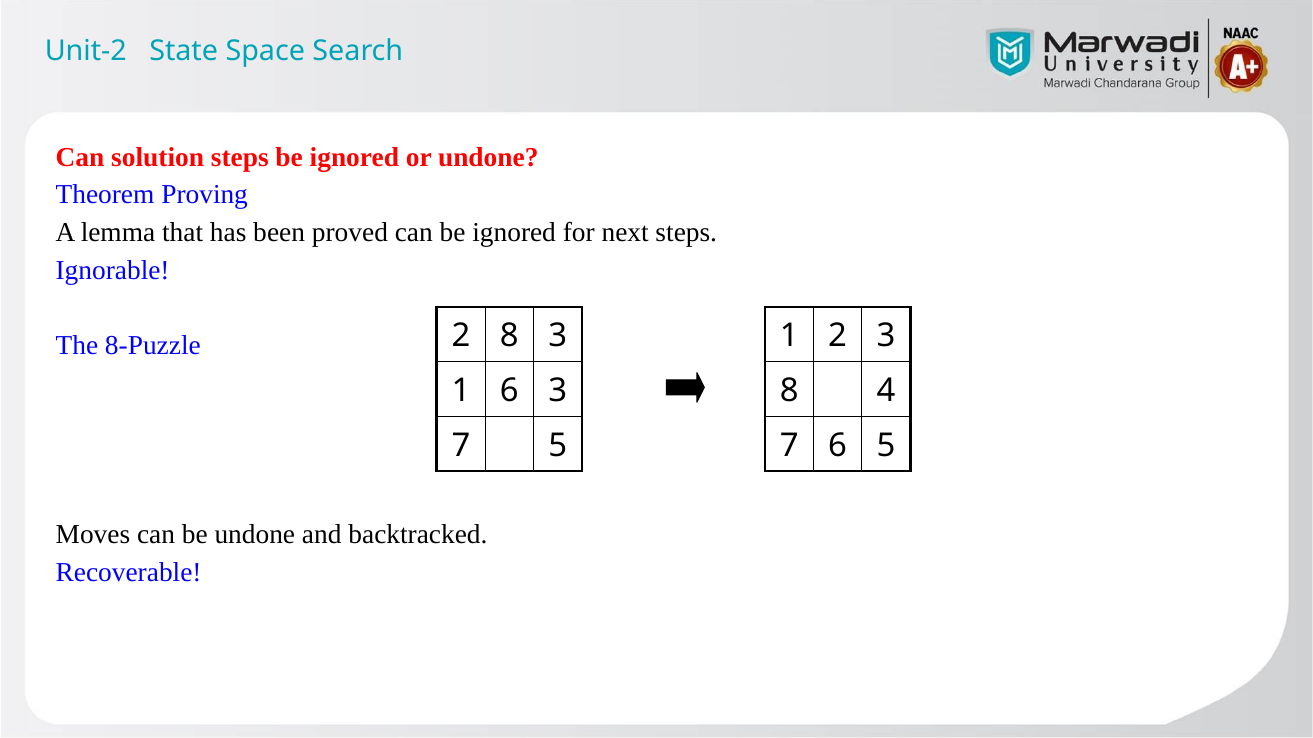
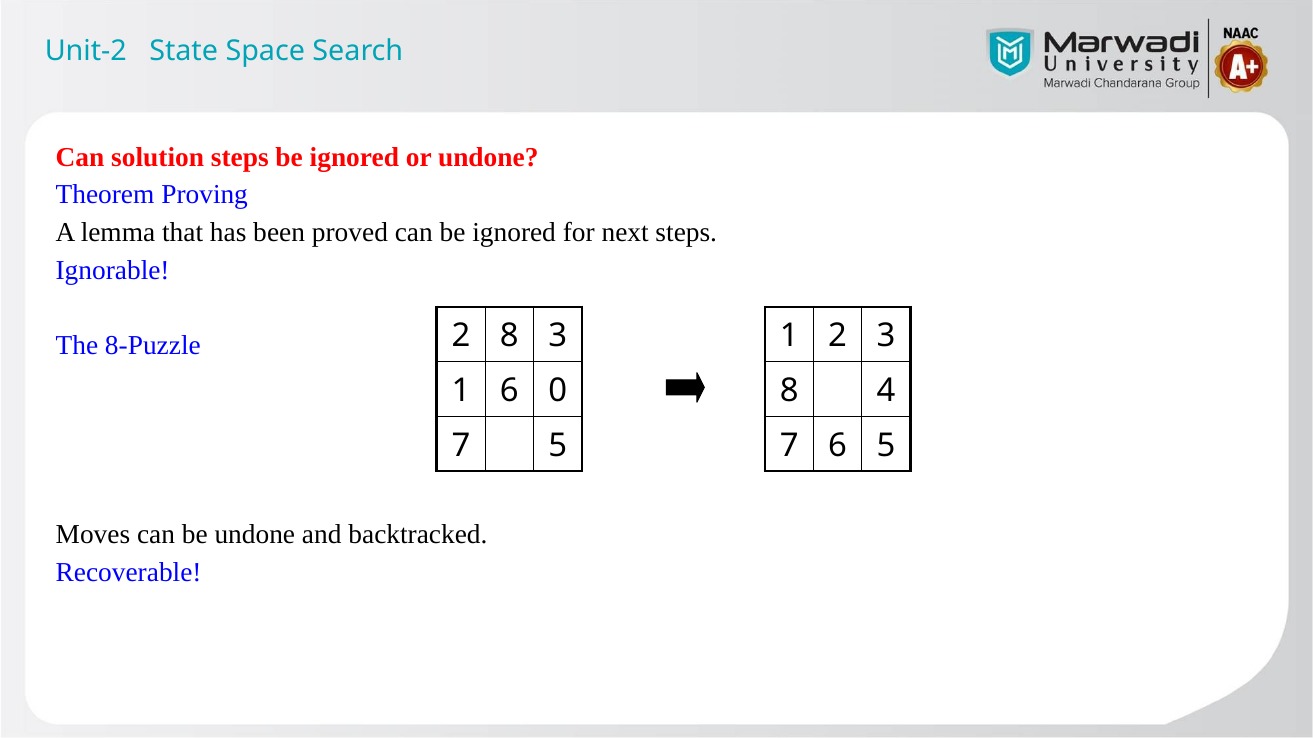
6 3: 3 -> 0 (558, 391)
